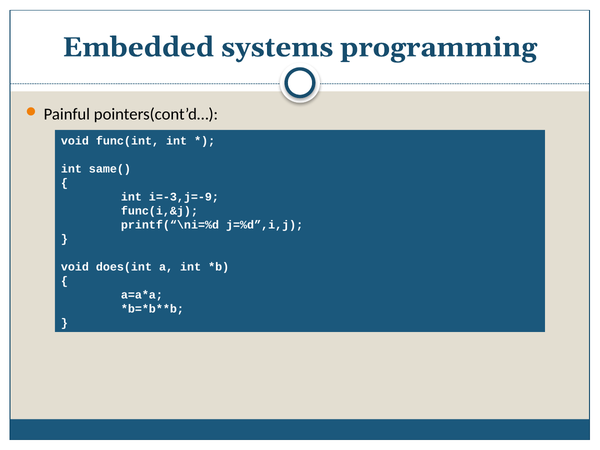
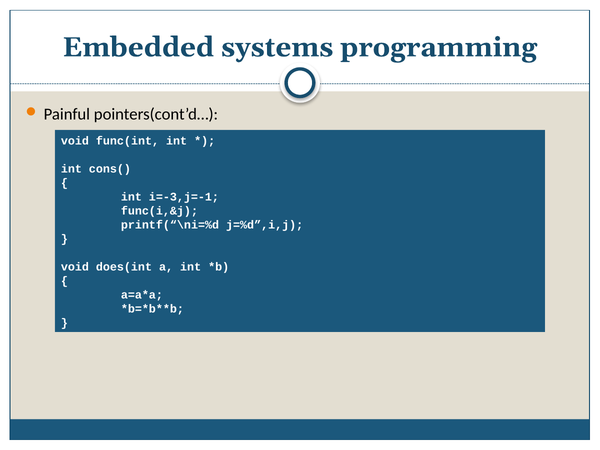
same(: same( -> cons( (110, 169)
i=-3,j=-9: i=-3,j=-9 -> i=-3,j=-1 (184, 197)
